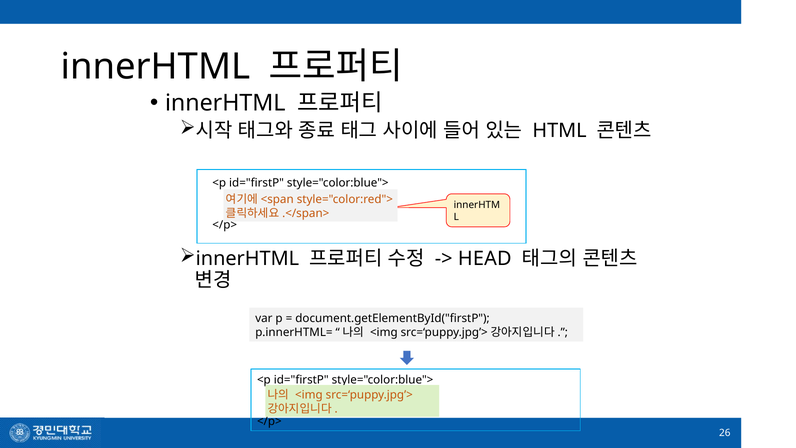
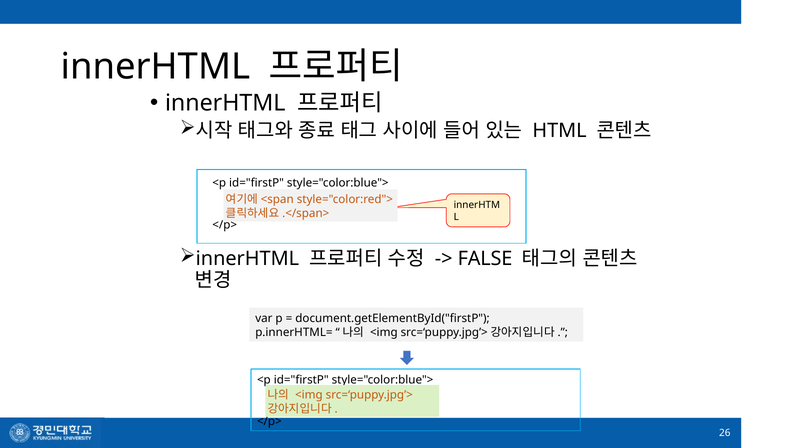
HEAD: HEAD -> FALSE (485, 258)
